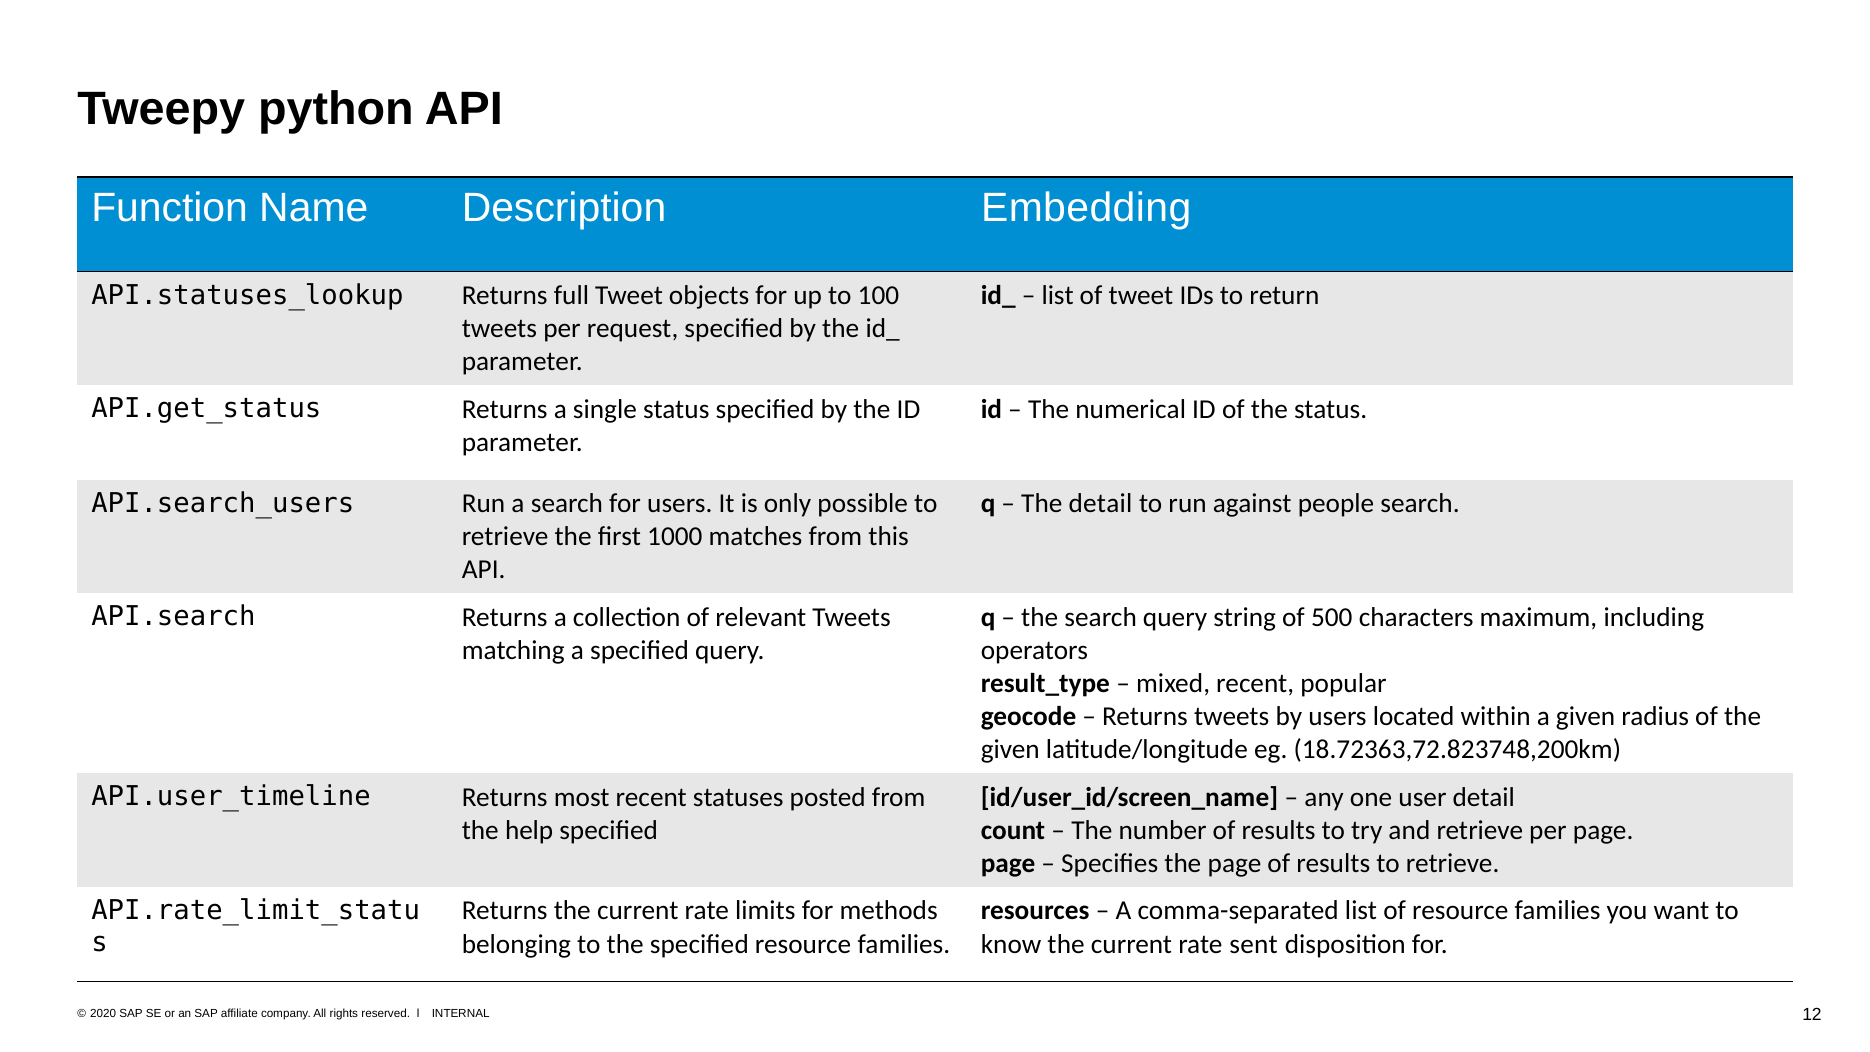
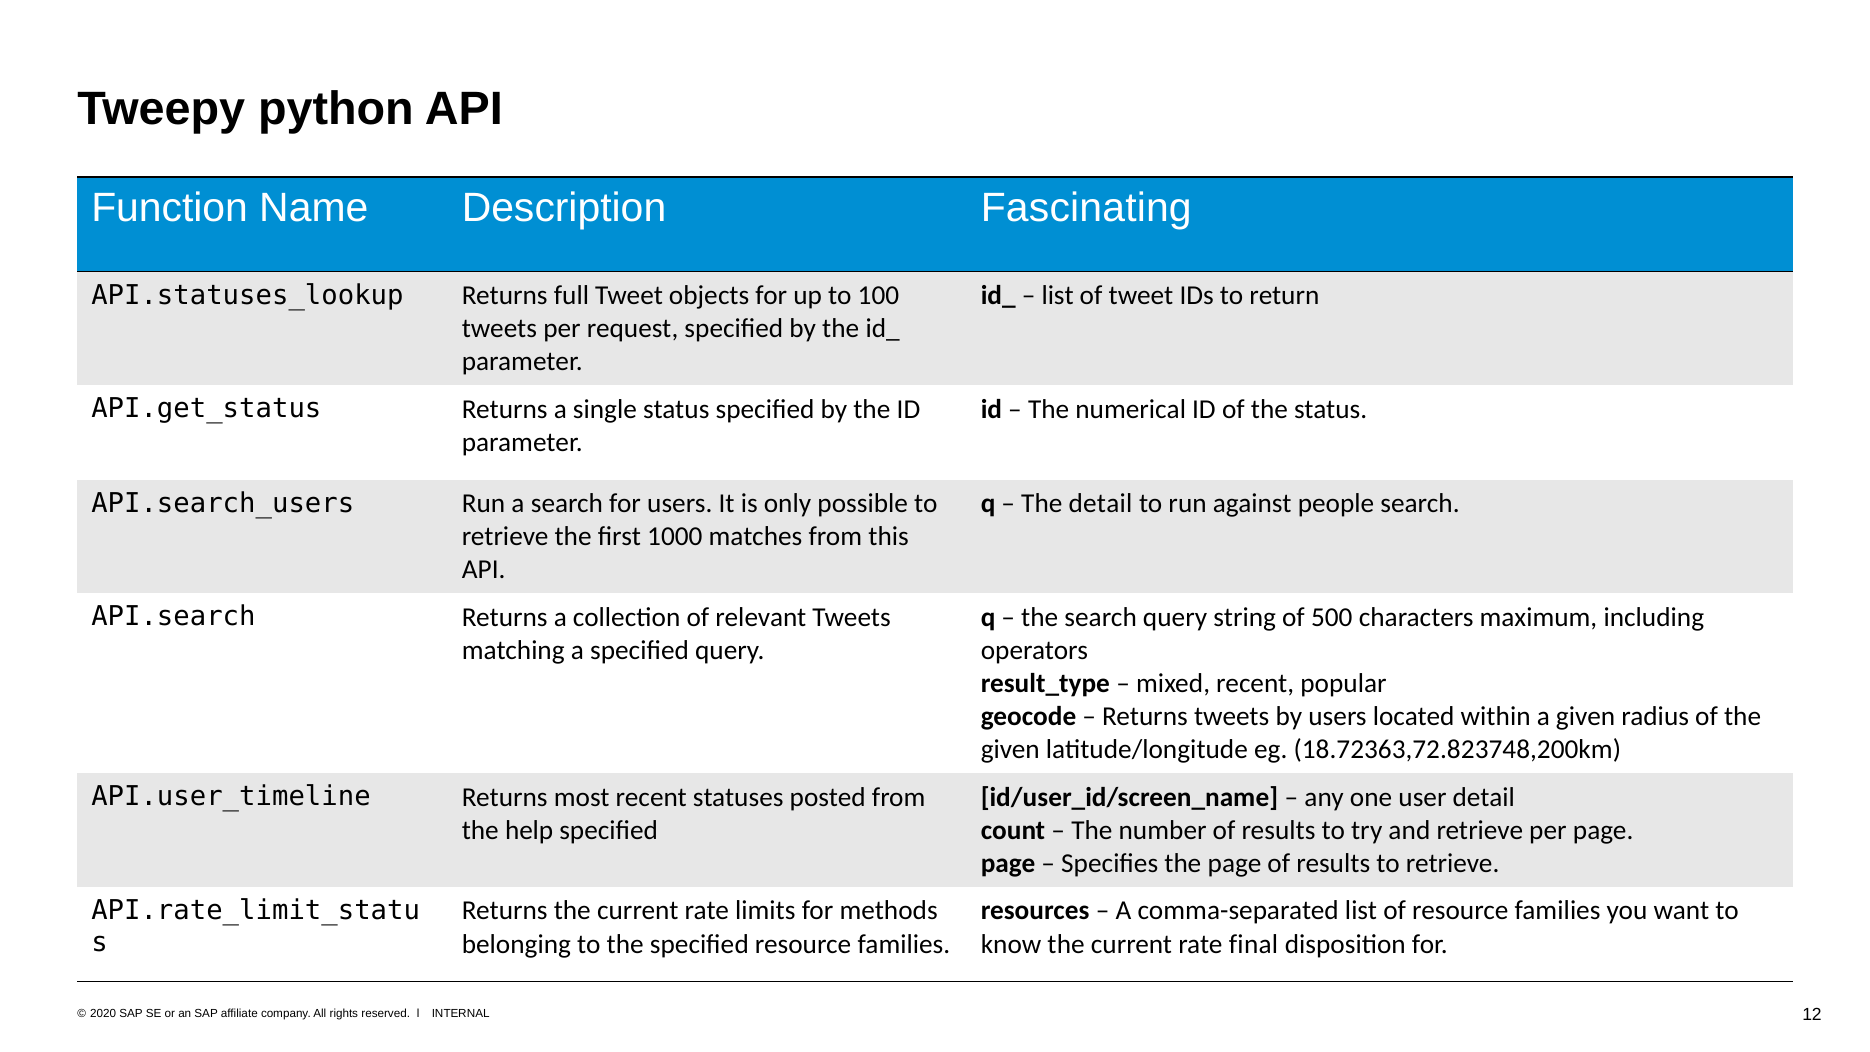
Embedding: Embedding -> Fascinating (1086, 207)
sent: sent -> final (1254, 944)
